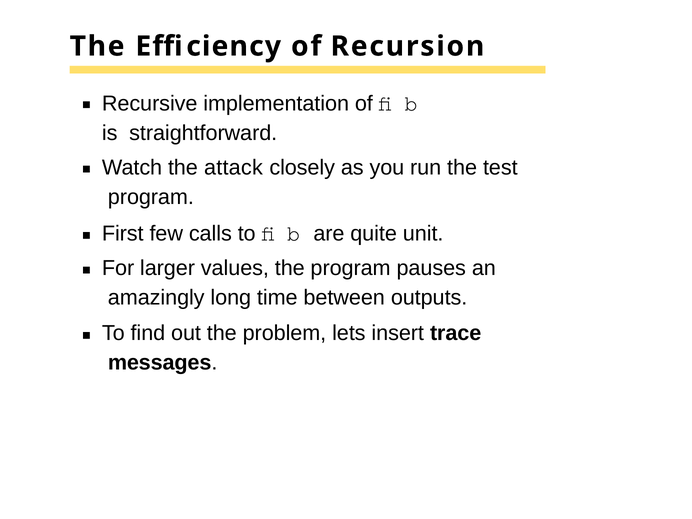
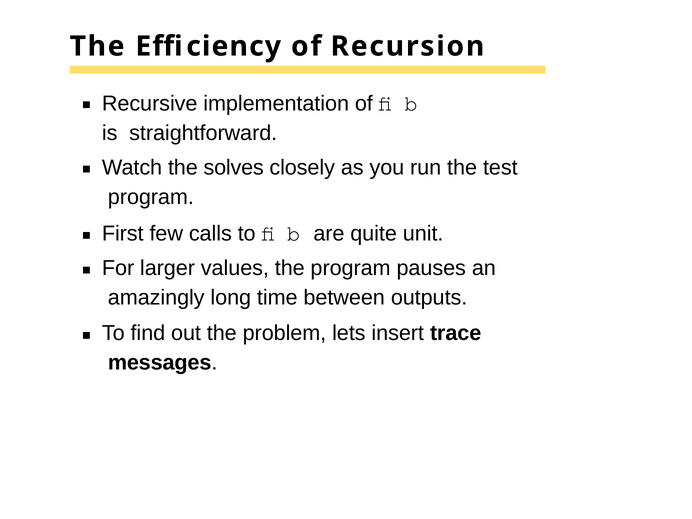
attack: attack -> solves (234, 168)
